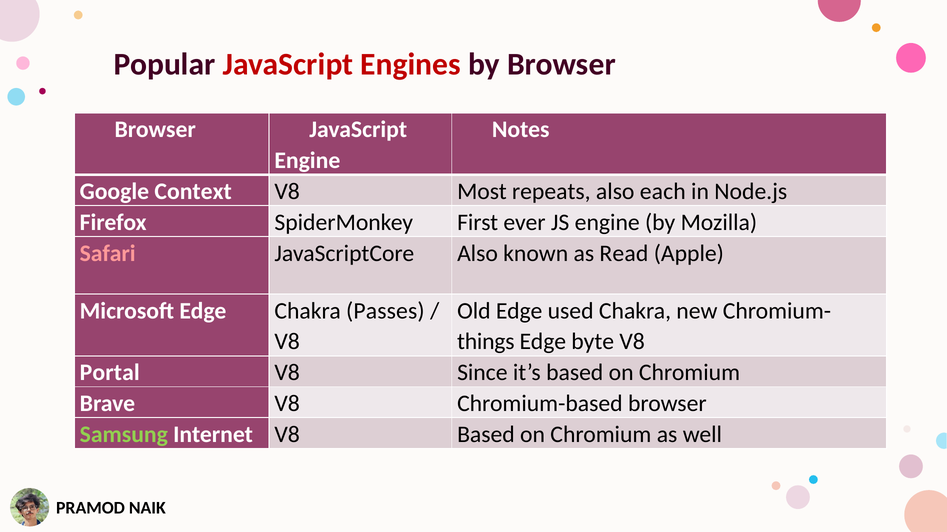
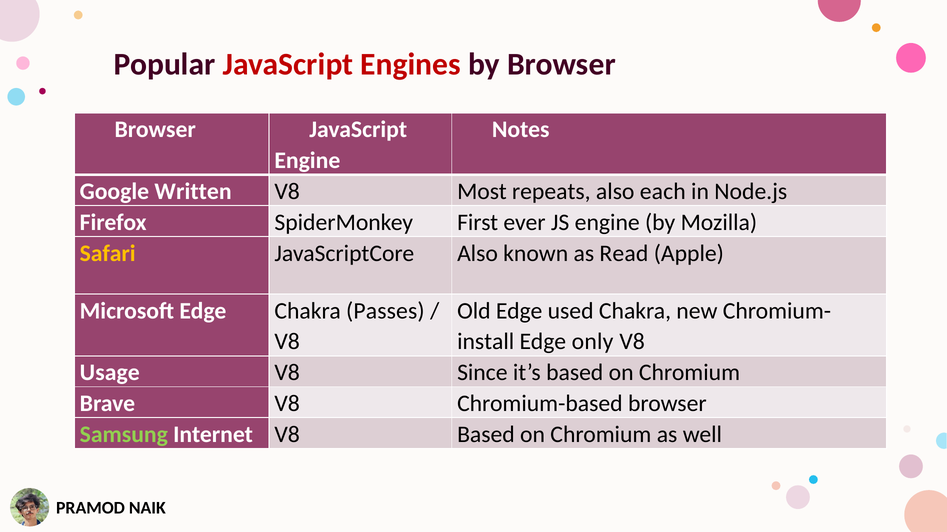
Context: Context -> Written (193, 192)
Safari colour: pink -> yellow (108, 254)
things: things -> install (486, 342)
byte: byte -> only (593, 342)
Portal: Portal -> Usage (110, 373)
